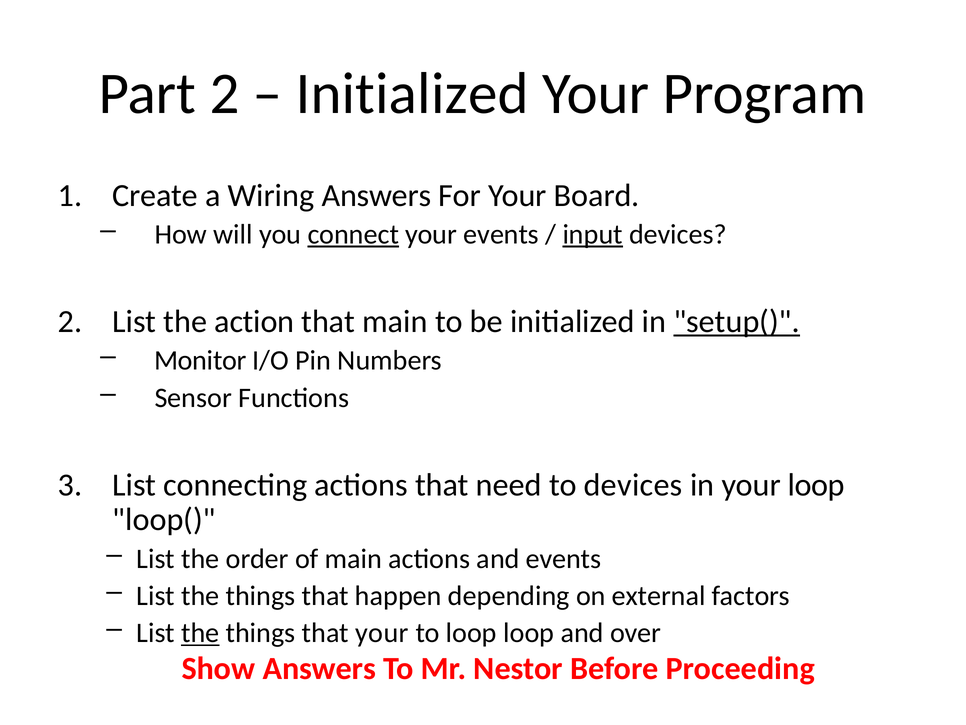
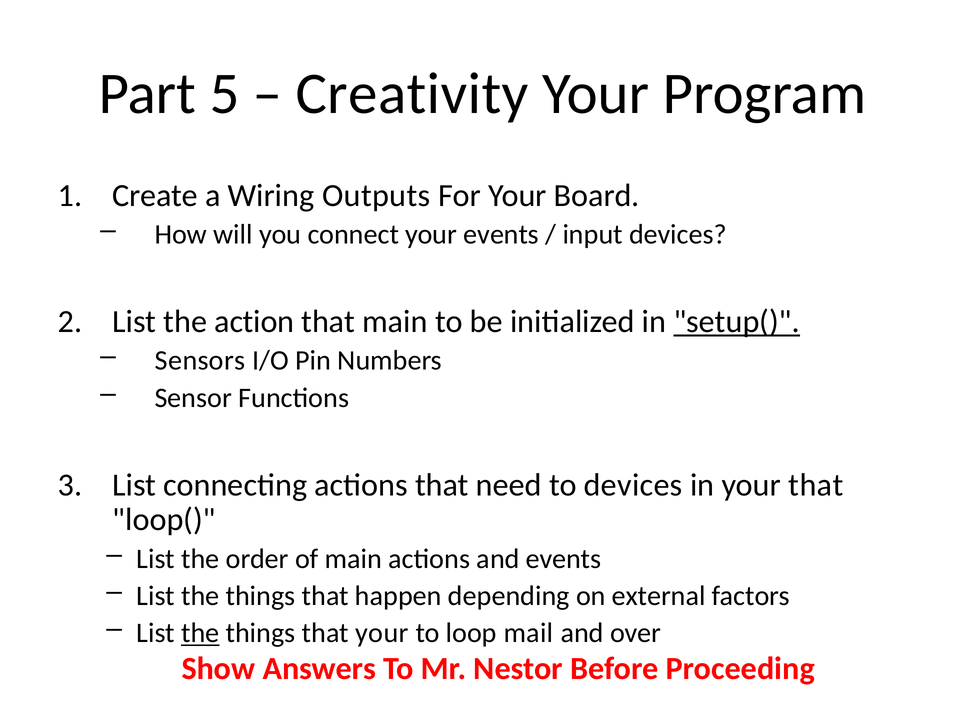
Part 2: 2 -> 5 (225, 94)
Initialized: Initialized -> Creativity (412, 94)
Wiring Answers: Answers -> Outputs (376, 195)
connect underline: present -> none (353, 234)
input underline: present -> none (593, 234)
Monitor: Monitor -> Sensors (200, 360)
your loop: loop -> that (816, 485)
loop loop: loop -> mail (529, 633)
